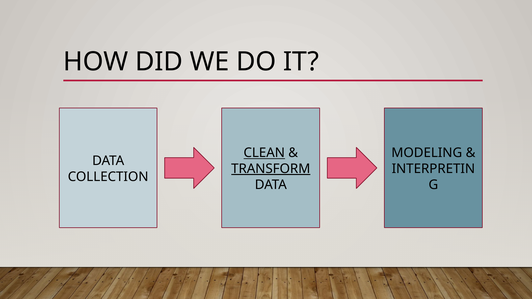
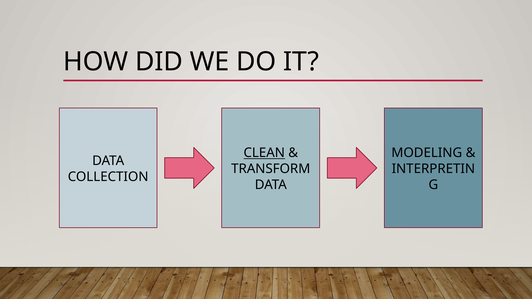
TRANSFORM underline: present -> none (271, 169)
